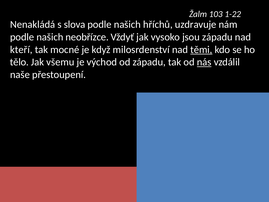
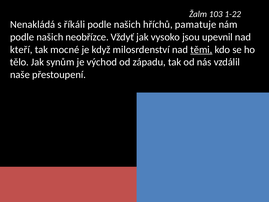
slova: slova -> říkáli (74, 24)
uzdravuje: uzdravuje -> pamatuje (196, 24)
jsou západu: západu -> upevnil (217, 37)
všemu: všemu -> synům (60, 62)
nás underline: present -> none (204, 62)
